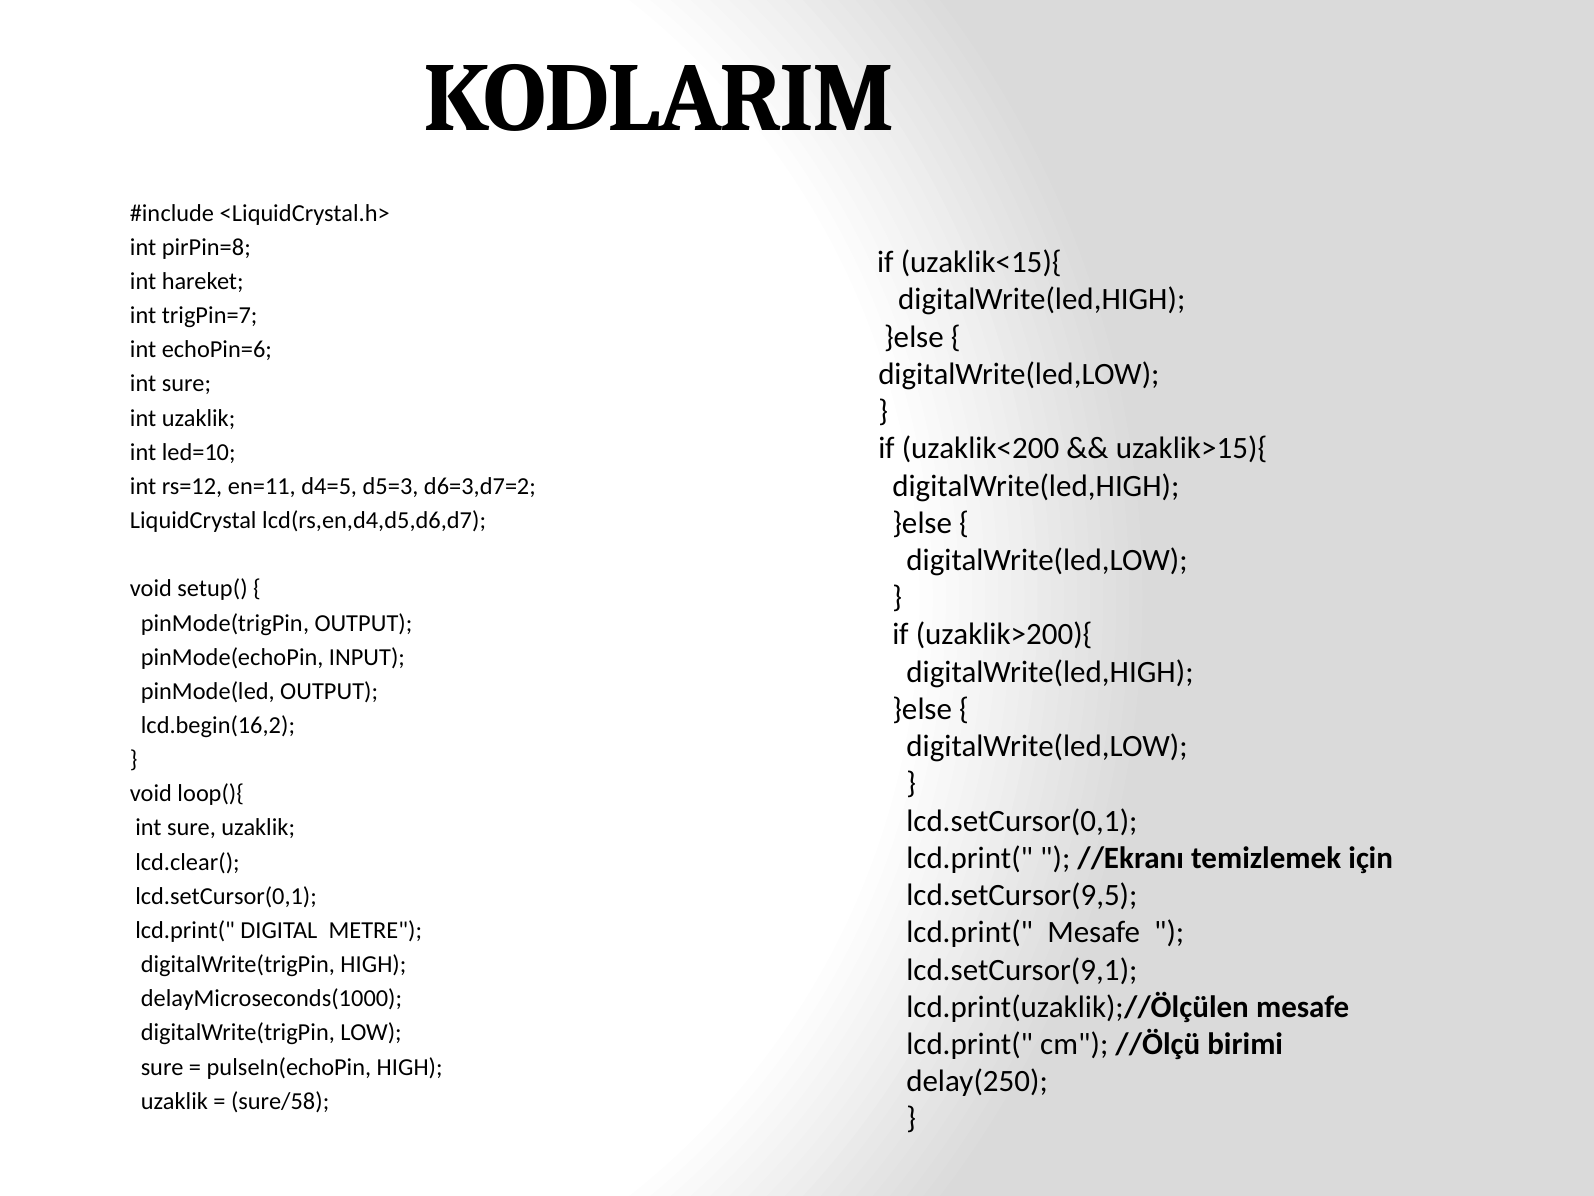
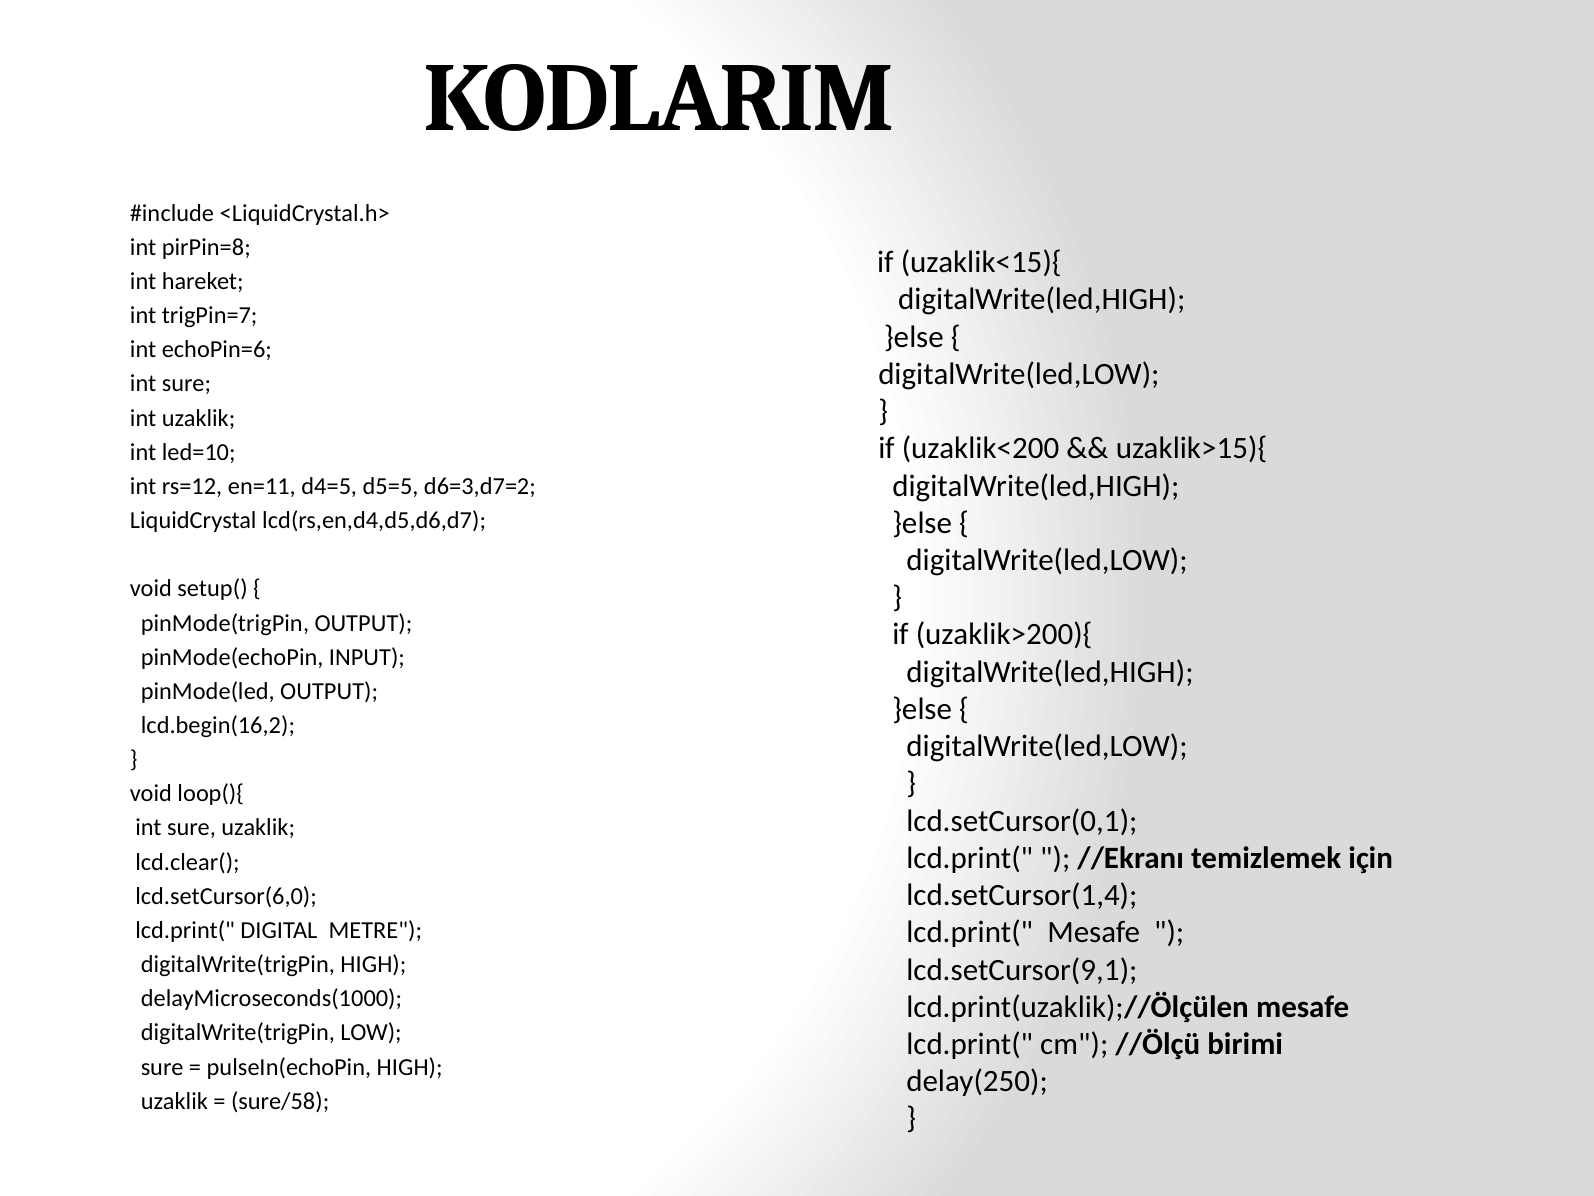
d5=3: d5=3 -> d5=5 (391, 486)
lcd.setCursor(9,5: lcd.setCursor(9,5 -> lcd.setCursor(1,4 (1022, 895)
lcd.setCursor(0,1: lcd.setCursor(0,1 -> lcd.setCursor(6,0 (226, 896)
